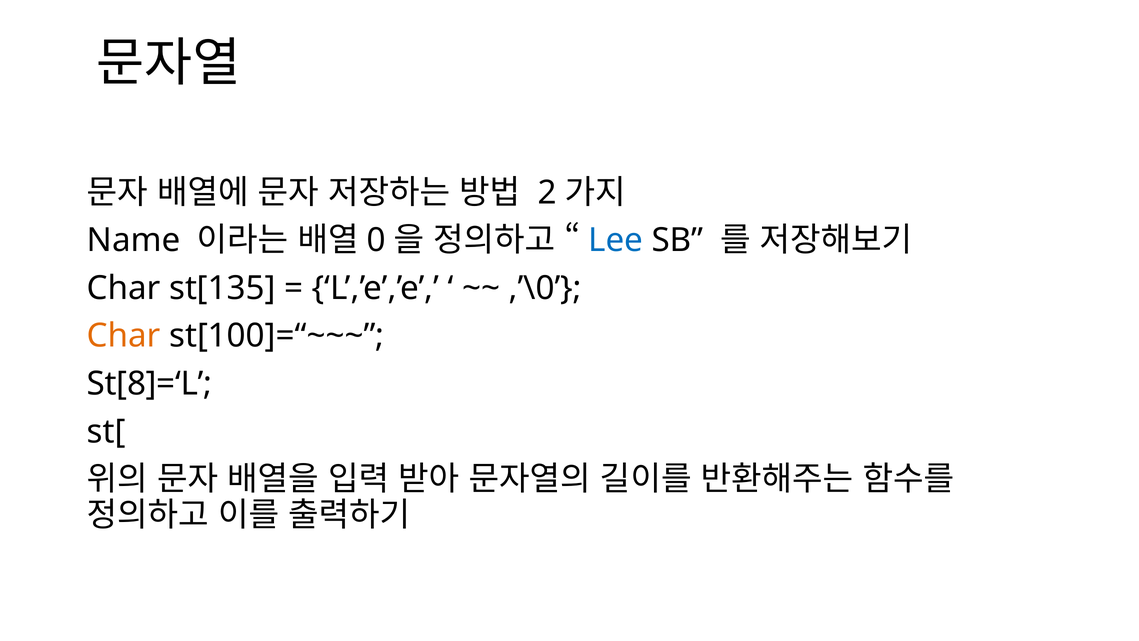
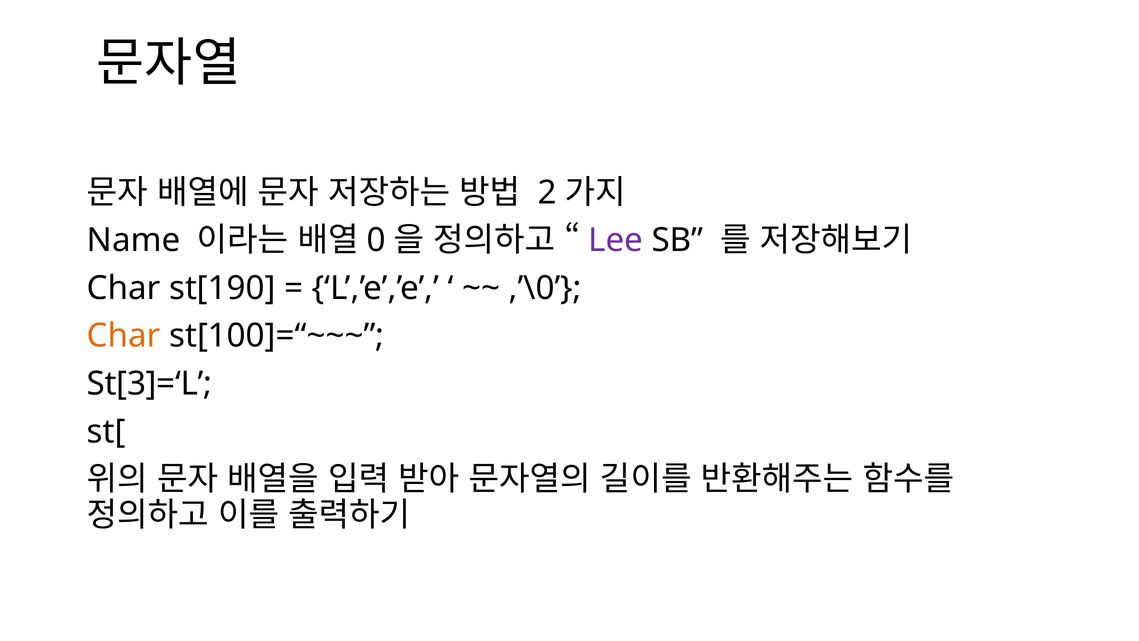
Lee colour: blue -> purple (616, 240)
st[135: st[135 -> st[190 (222, 288)
St[8]=‘L: St[8]=‘L -> St[3]=‘L (149, 384)
